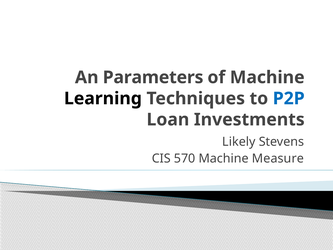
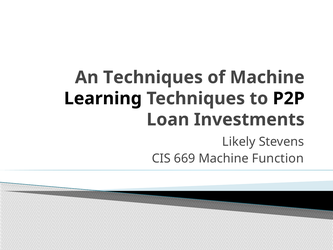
An Parameters: Parameters -> Techniques (153, 77)
P2P colour: blue -> black (289, 98)
570: 570 -> 669 (185, 158)
Measure: Measure -> Function (278, 158)
